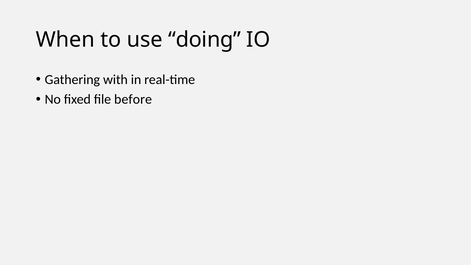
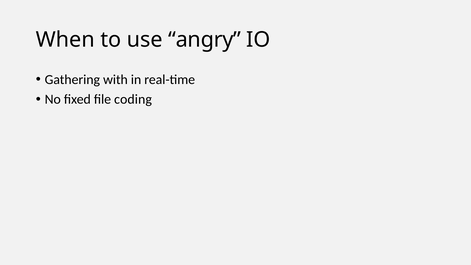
doing: doing -> angry (205, 40)
before: before -> coding (133, 99)
